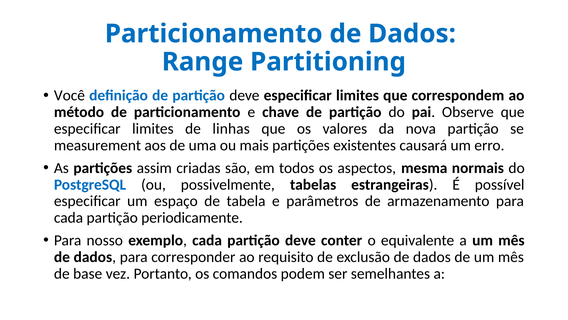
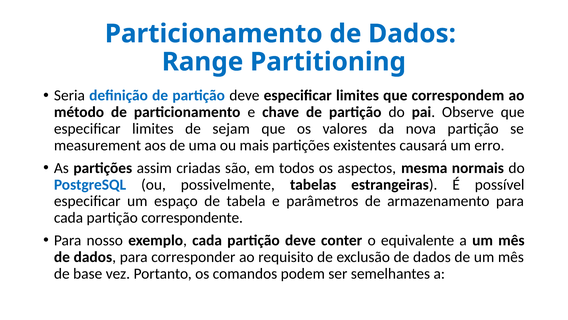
Você: Você -> Seria (69, 95)
linhas: linhas -> sejam (231, 129)
periodicamente: periodicamente -> correspondente (192, 218)
